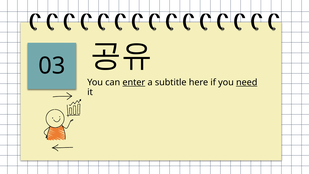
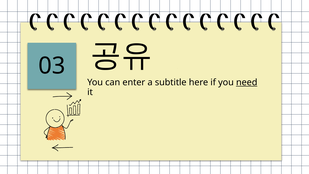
enter underline: present -> none (134, 82)
